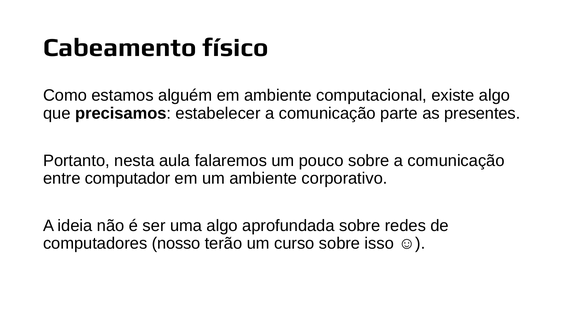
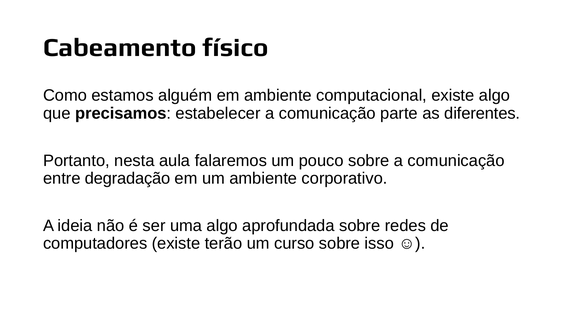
presentes: presentes -> diferentes (482, 113)
computador: computador -> degradação (128, 178)
computadores nosso: nosso -> existe (176, 243)
